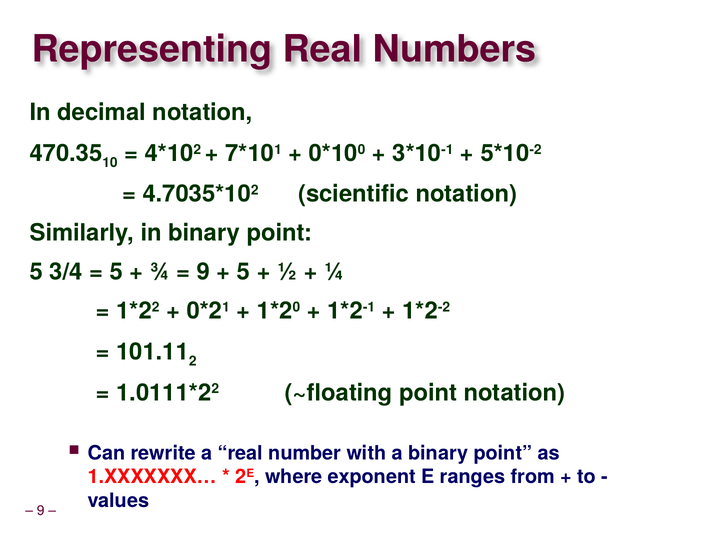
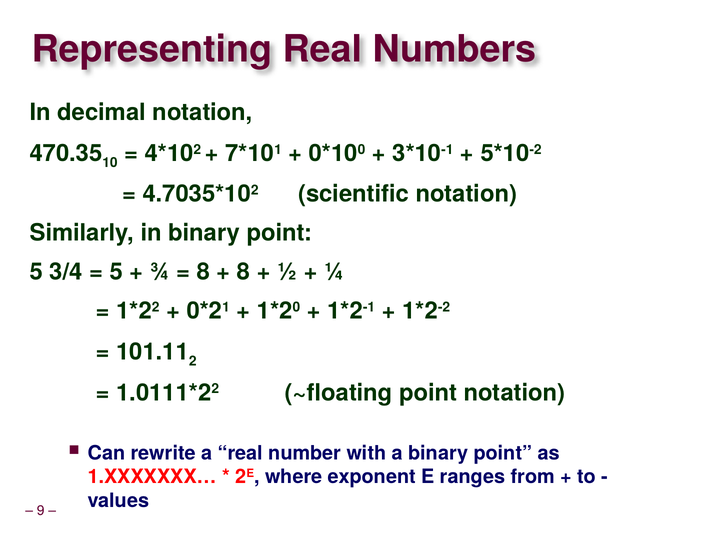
9: 9 -> 8 (203, 272)
5: 5 -> 8 (244, 272)
